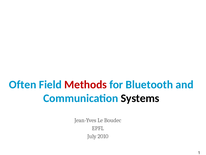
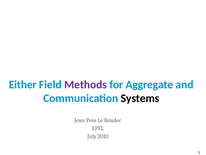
Often: Often -> Either (23, 84)
Methods colour: red -> purple (86, 84)
Bluetooth: Bluetooth -> Aggregate (149, 84)
